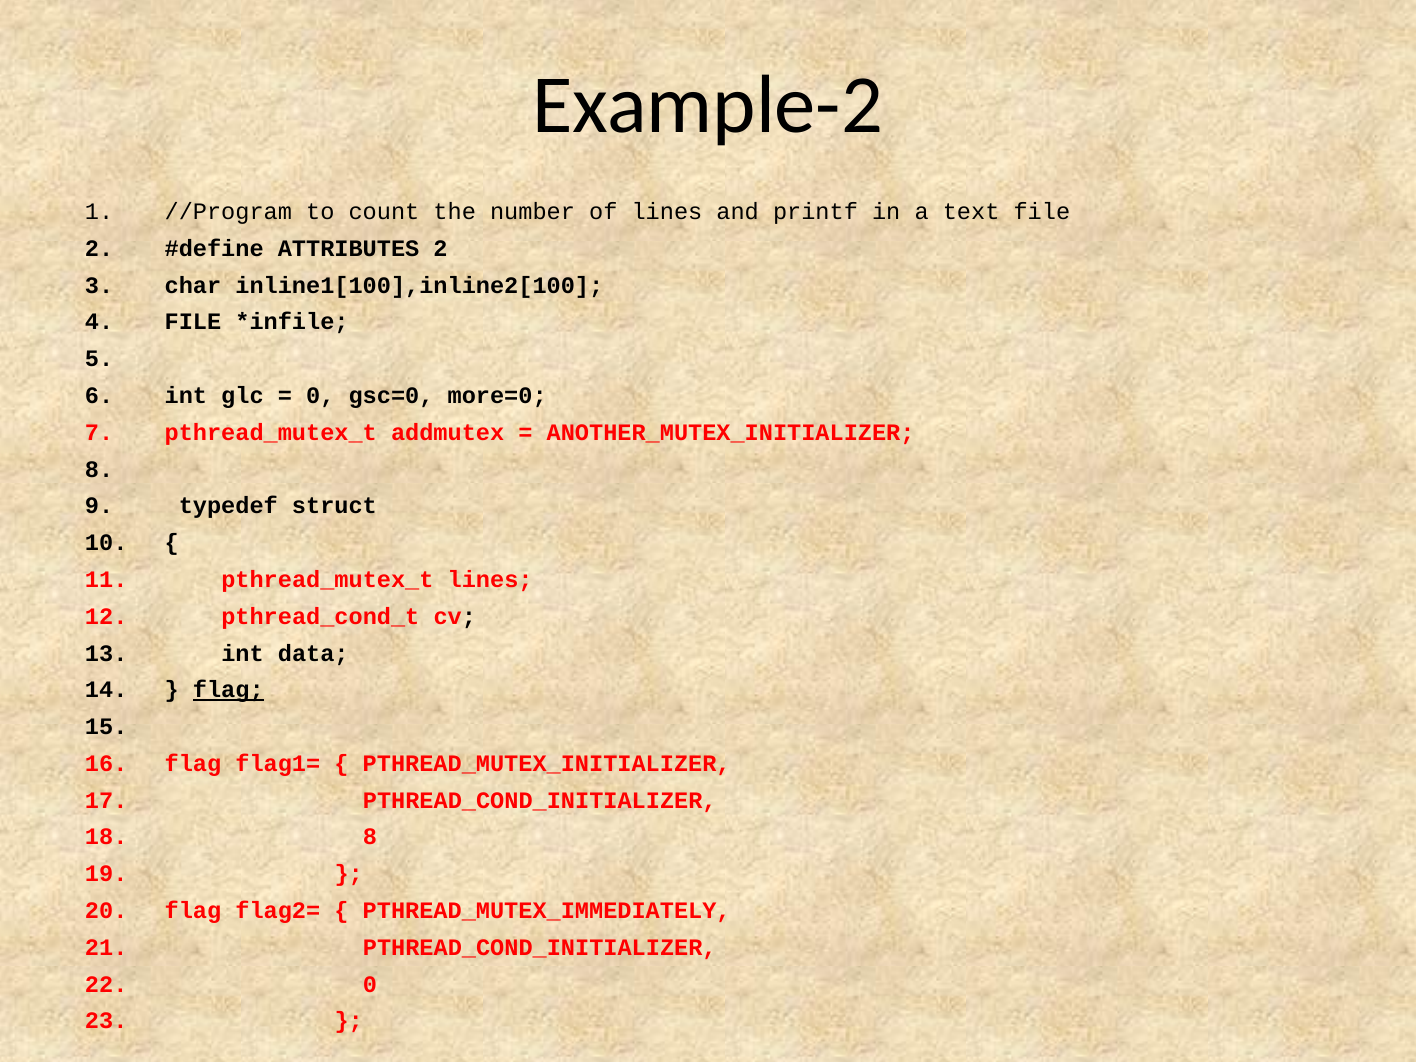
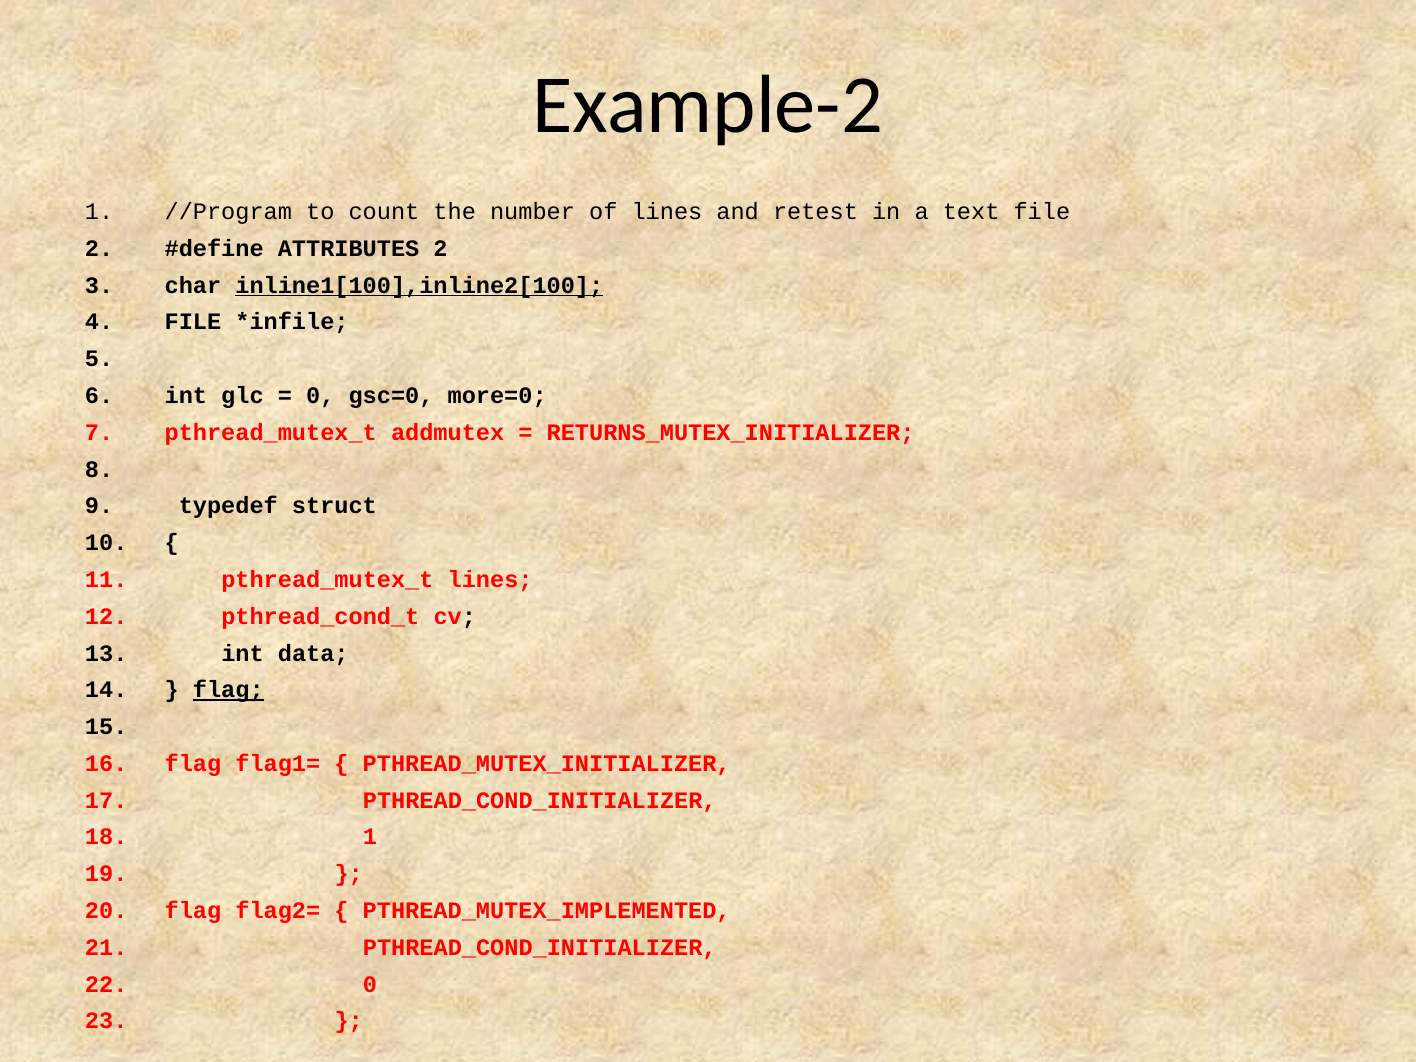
printf: printf -> retest (815, 212)
inline1[100],inline2[100 underline: none -> present (419, 285)
ANOTHER_MUTEX_INITIALIZER: ANOTHER_MUTEX_INITIALIZER -> RETURNS_MUTEX_INITIALIZER (731, 432)
8: 8 -> 1 (370, 837)
PTHREAD_MUTEX_IMMEDIATELY: PTHREAD_MUTEX_IMMEDIATELY -> PTHREAD_MUTEX_IMPLEMENTED (547, 911)
